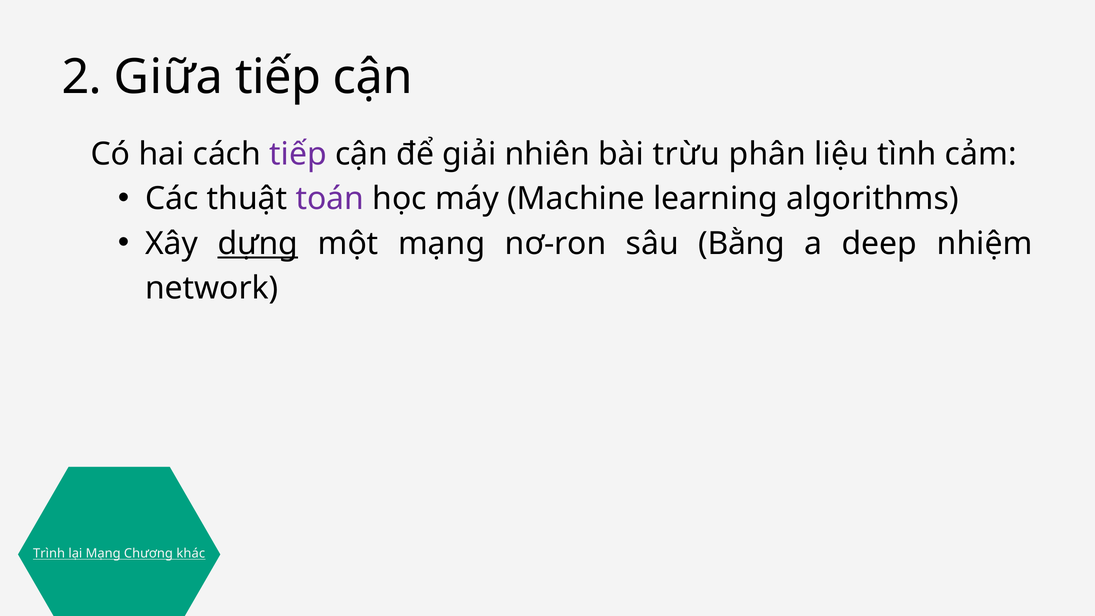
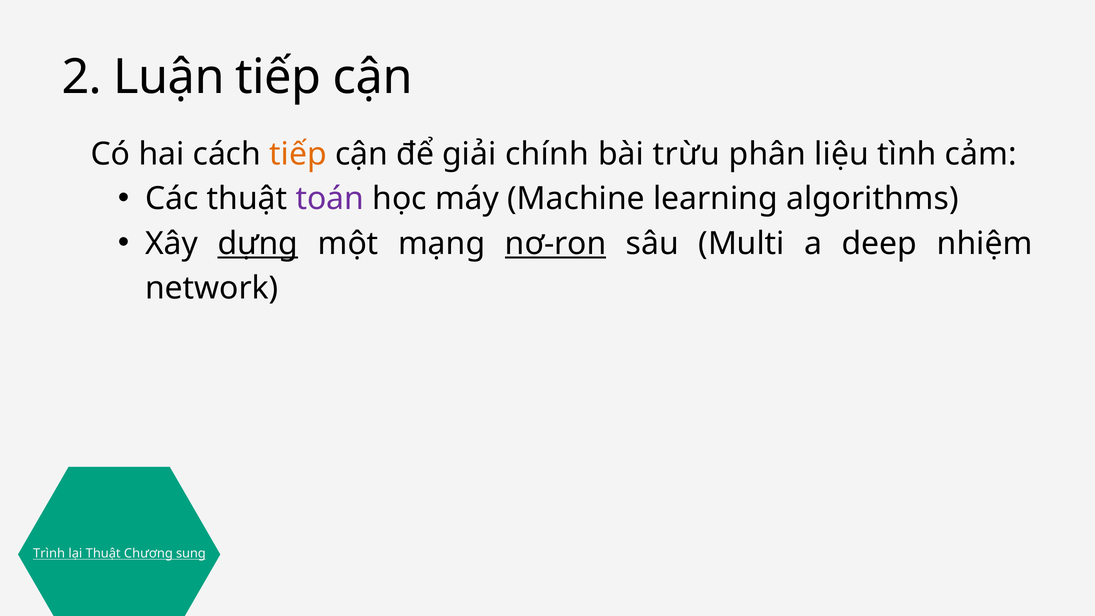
Giữa: Giữa -> Luận (169, 77)
tiếp colour: purple -> orange (298, 154)
nhiên: nhiên -> chính (547, 154)
nơ-ron underline: none -> present (556, 244)
Bằng: Bằng -> Multi (742, 244)
lại Mạng: Mạng -> Thuật (103, 553)
khác: khác -> sung (191, 553)
